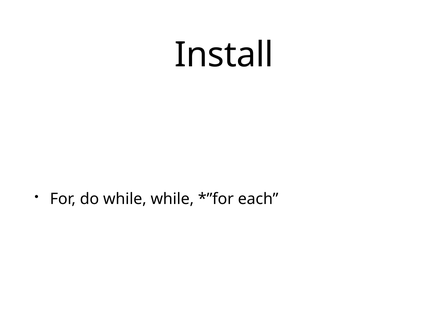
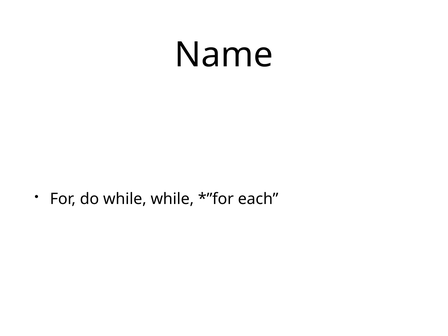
Install: Install -> Name (224, 55)
